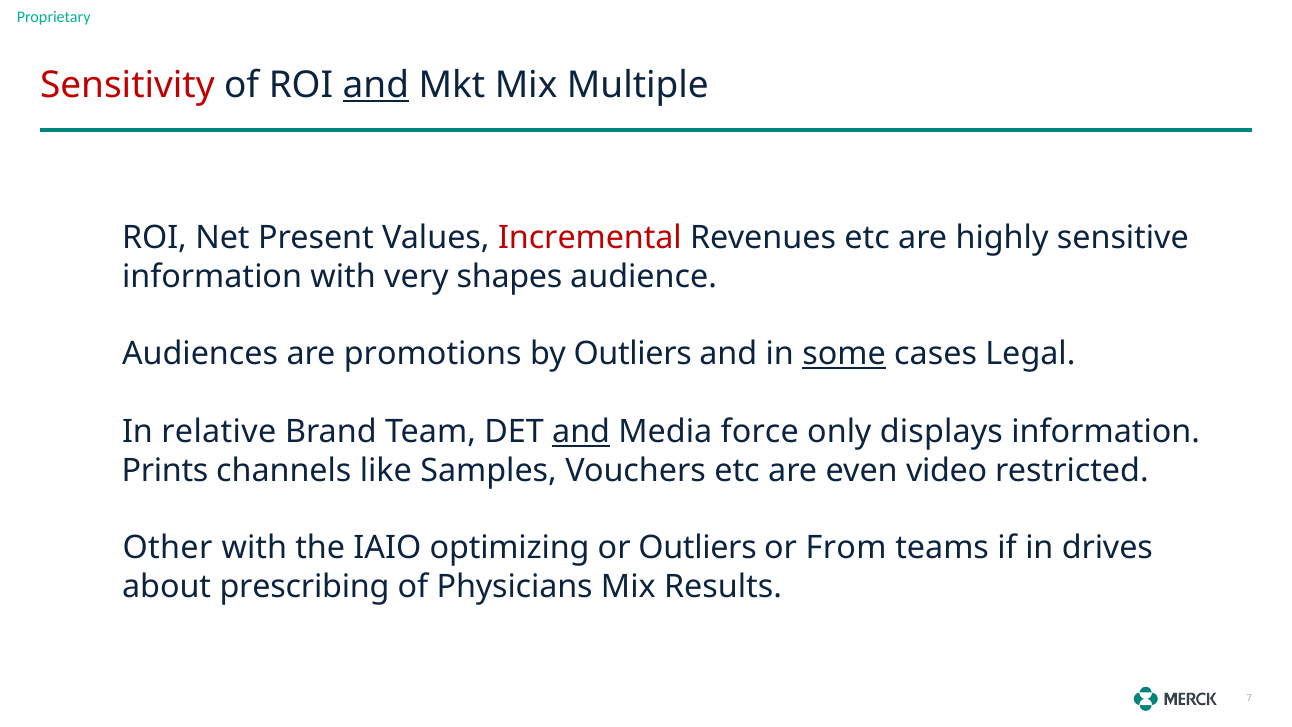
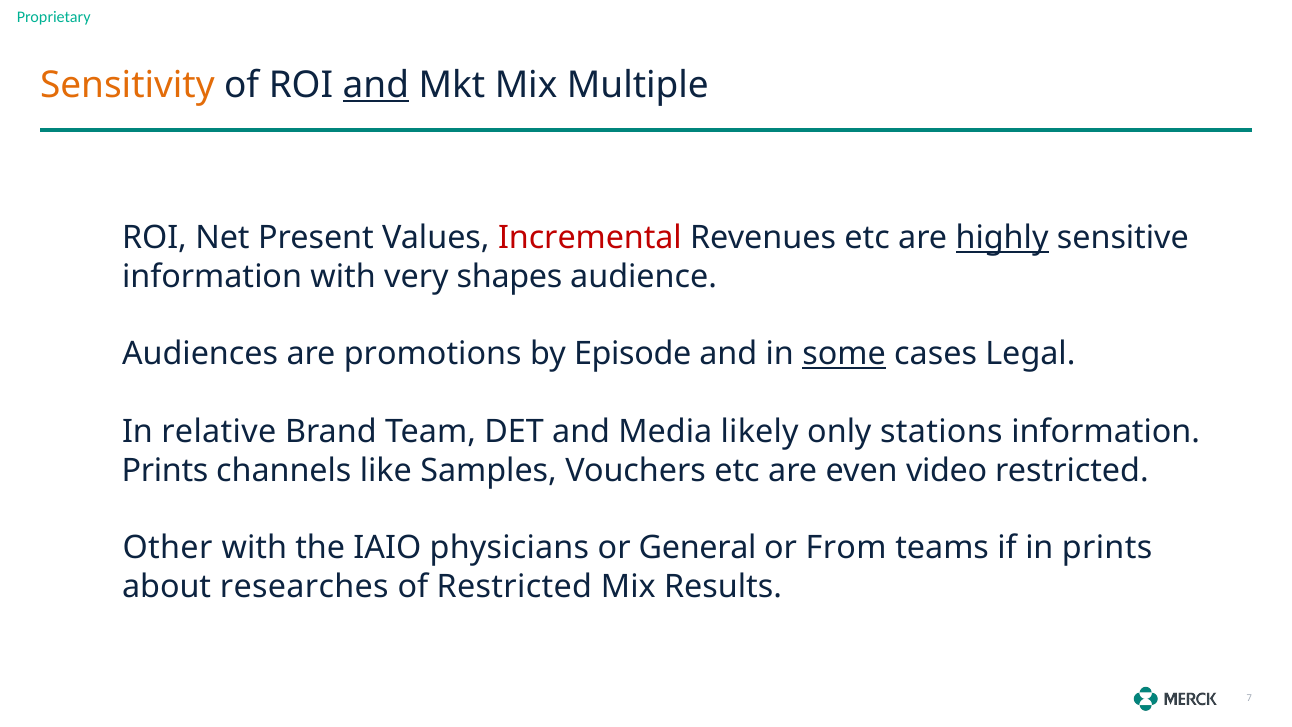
Sensitivity colour: red -> orange (127, 85)
highly underline: none -> present (1002, 238)
by Outliers: Outliers -> Episode (633, 354)
and underline: present -> none (581, 432)
force: force -> likely (760, 432)
displays: displays -> stations (941, 432)
optimizing: optimizing -> physicians (509, 548)
or Outliers: Outliers -> General (698, 548)
in drives: drives -> prints (1107, 548)
prescribing: prescribing -> researches (304, 587)
of Physicians: Physicians -> Restricted (514, 587)
